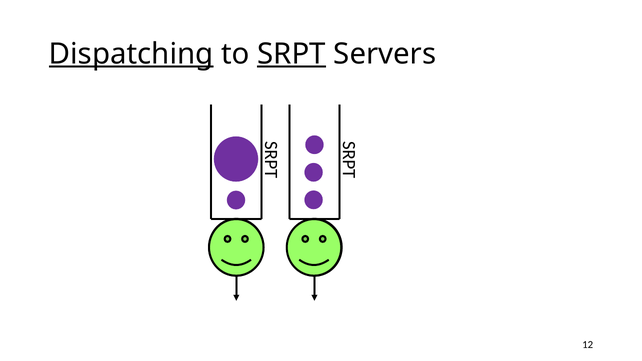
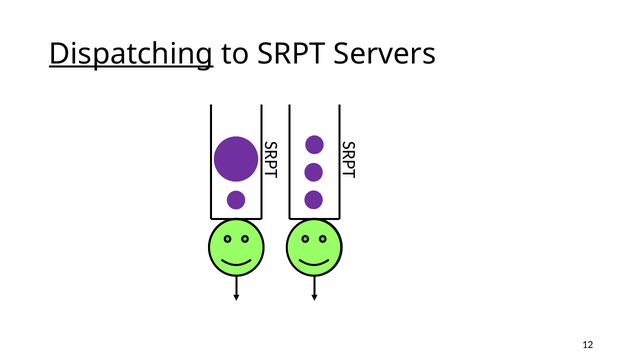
SRPT underline: present -> none (291, 54)
